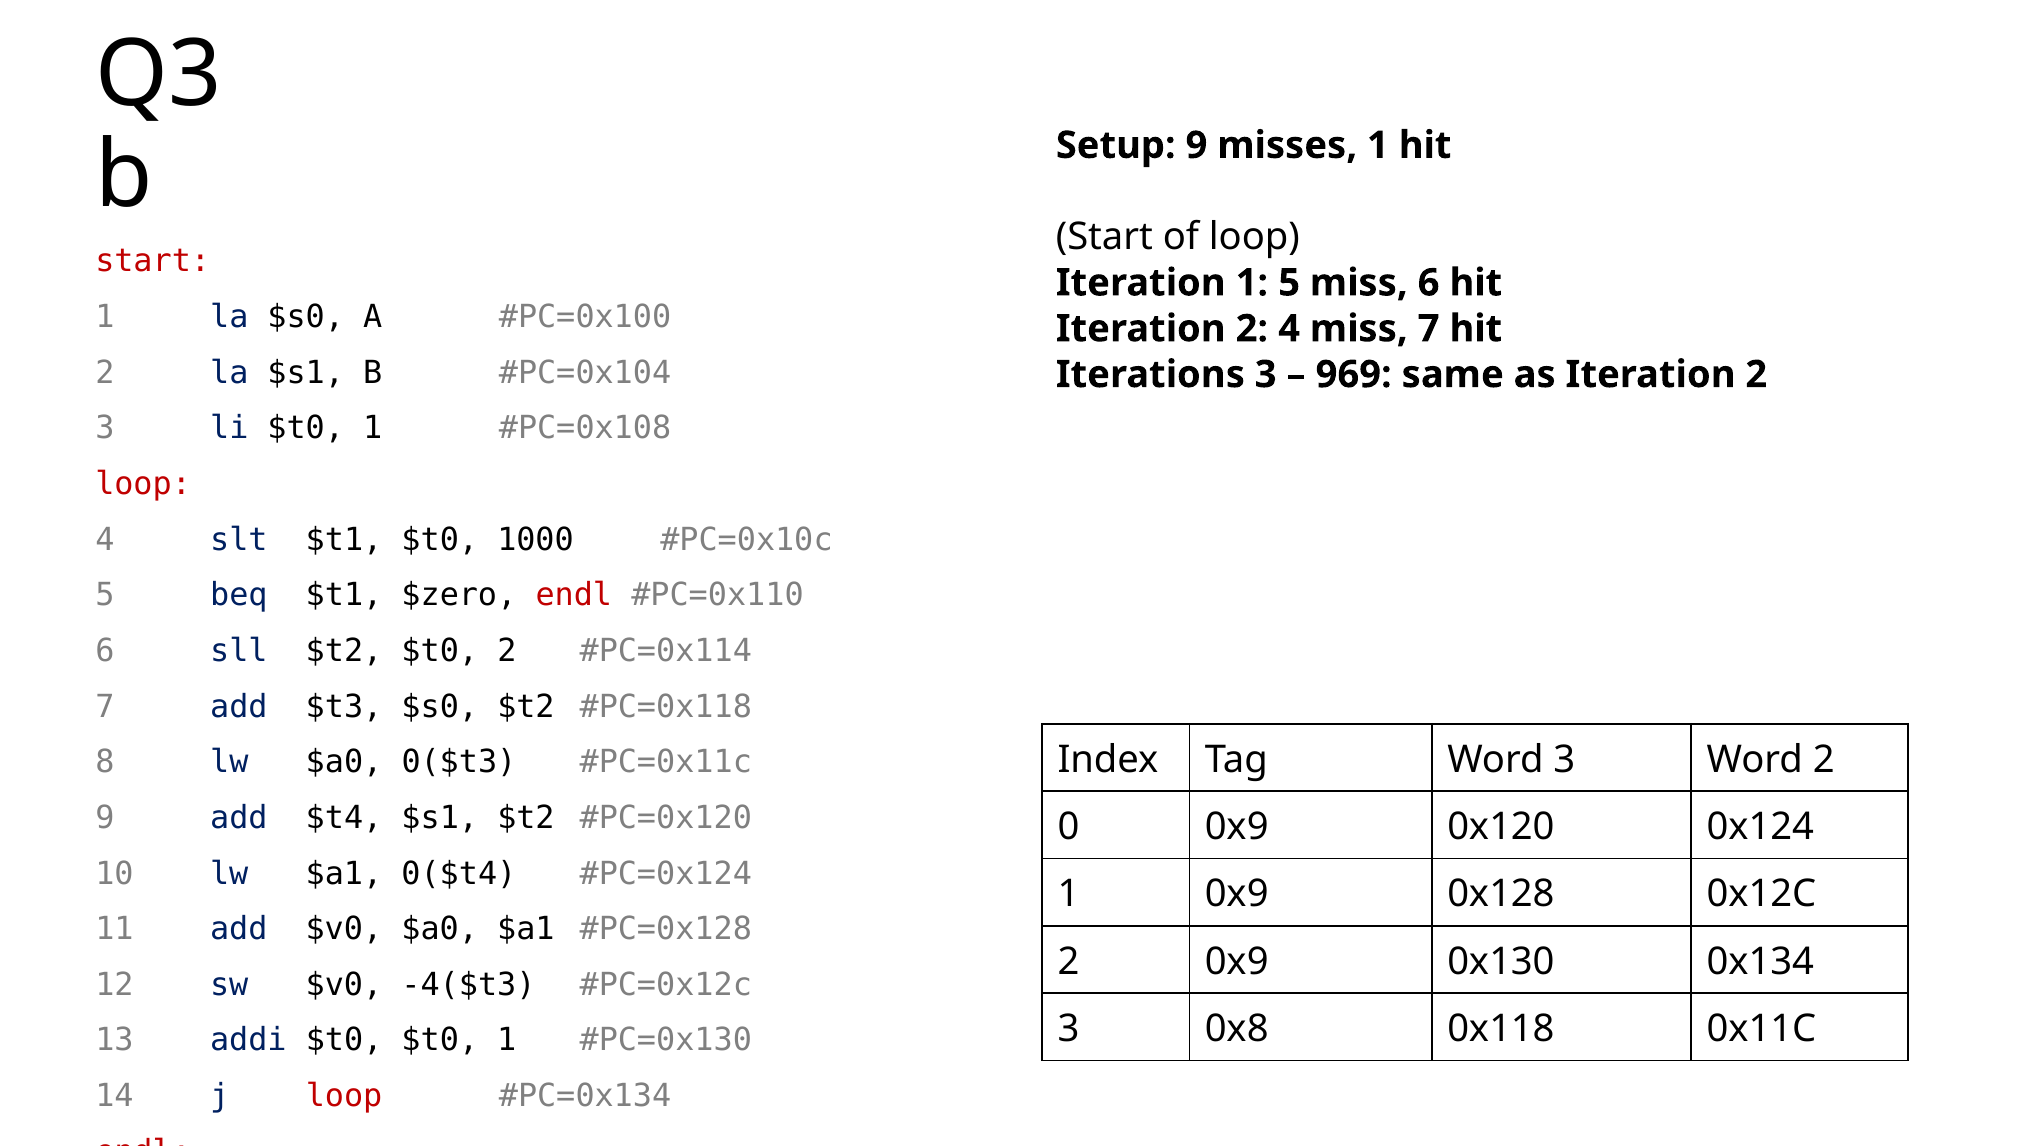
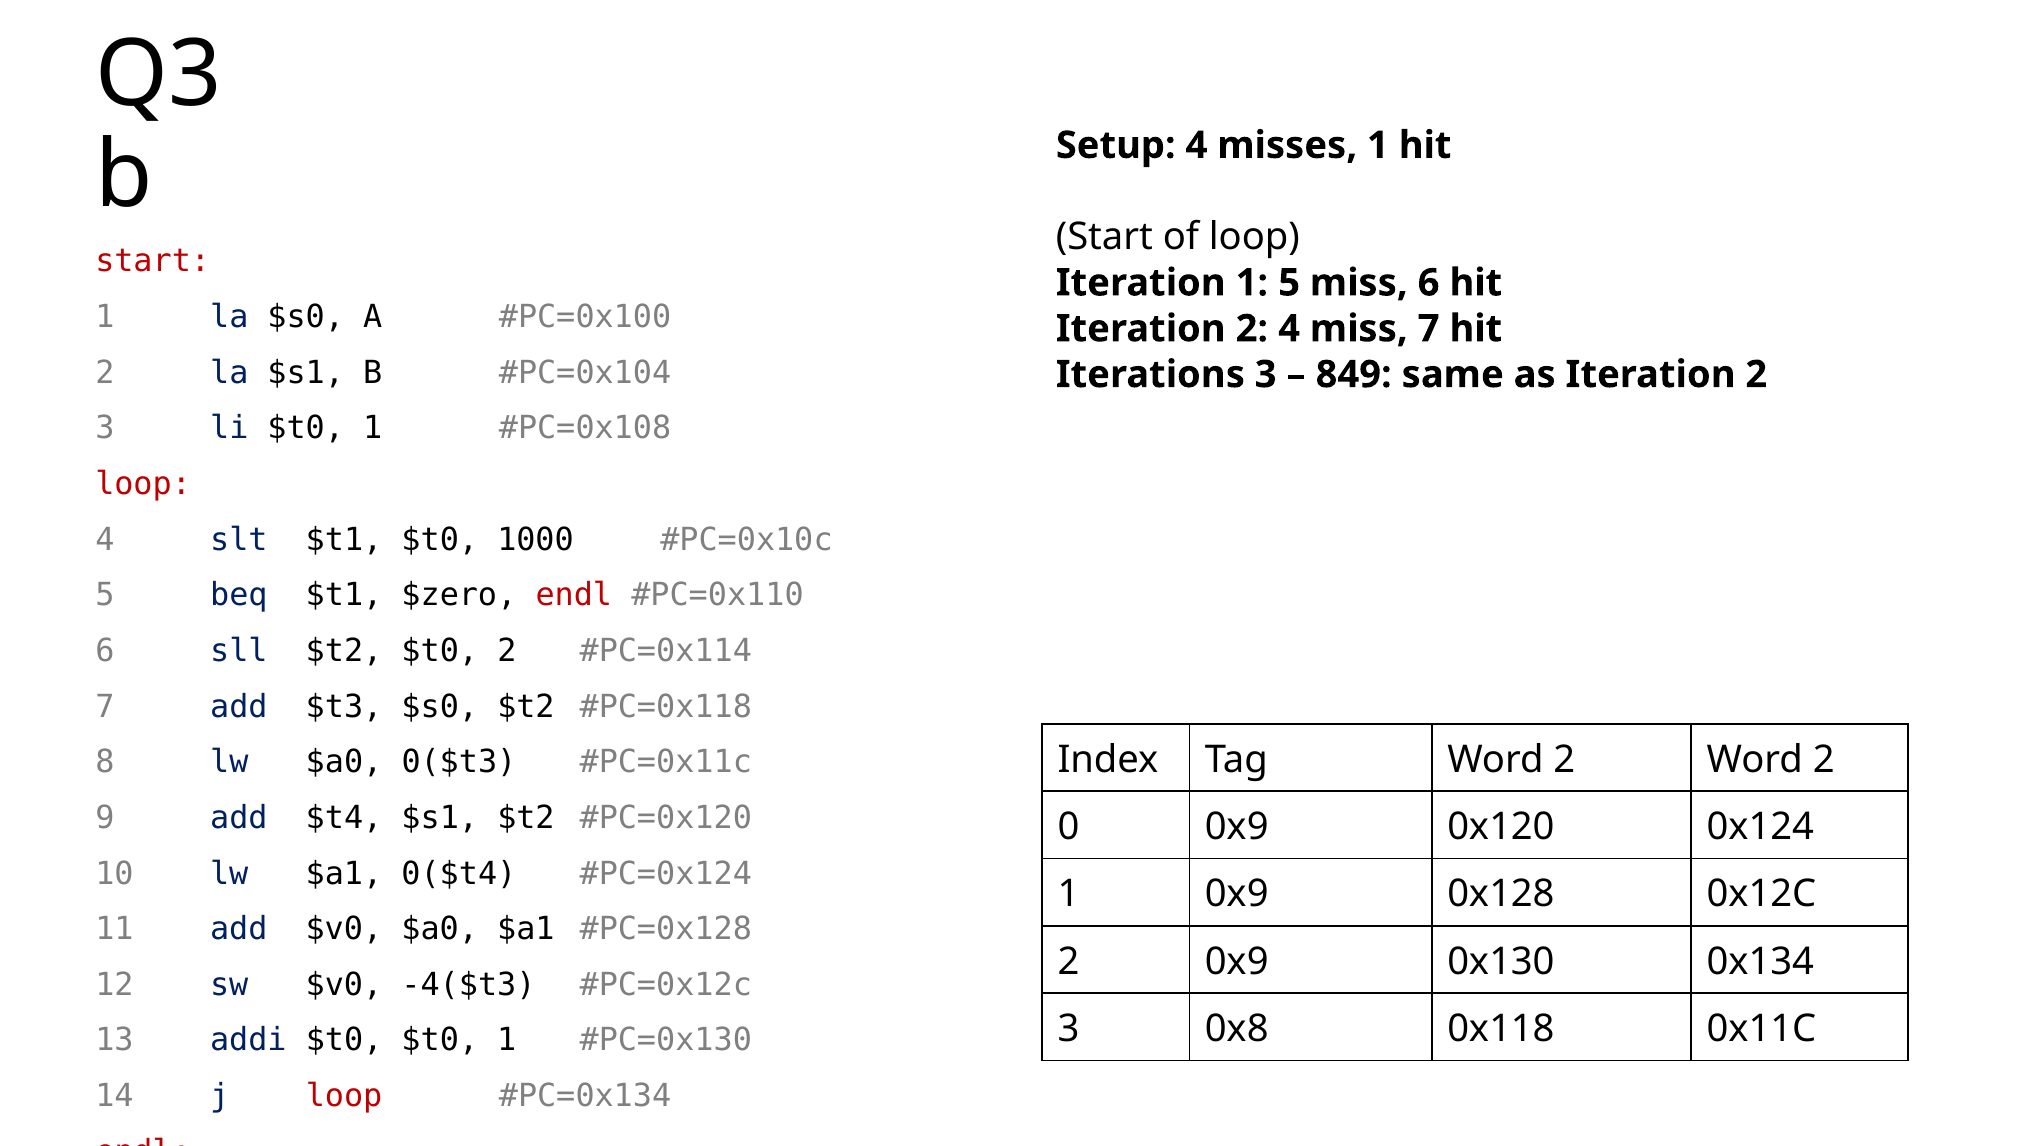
Setup 9: 9 -> 4 (1196, 145)
969: 969 -> 849 (1354, 375)
Tag Word 3: 3 -> 2 (1564, 760)
